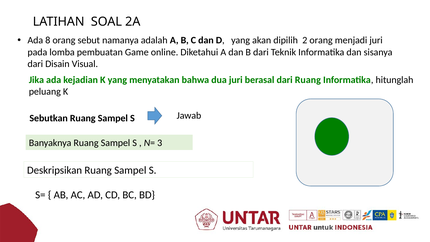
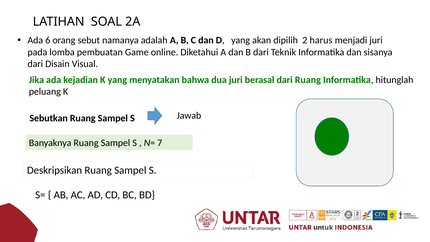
8: 8 -> 6 (48, 40)
2 orang: orang -> harus (321, 40)
3: 3 -> 7 (160, 143)
